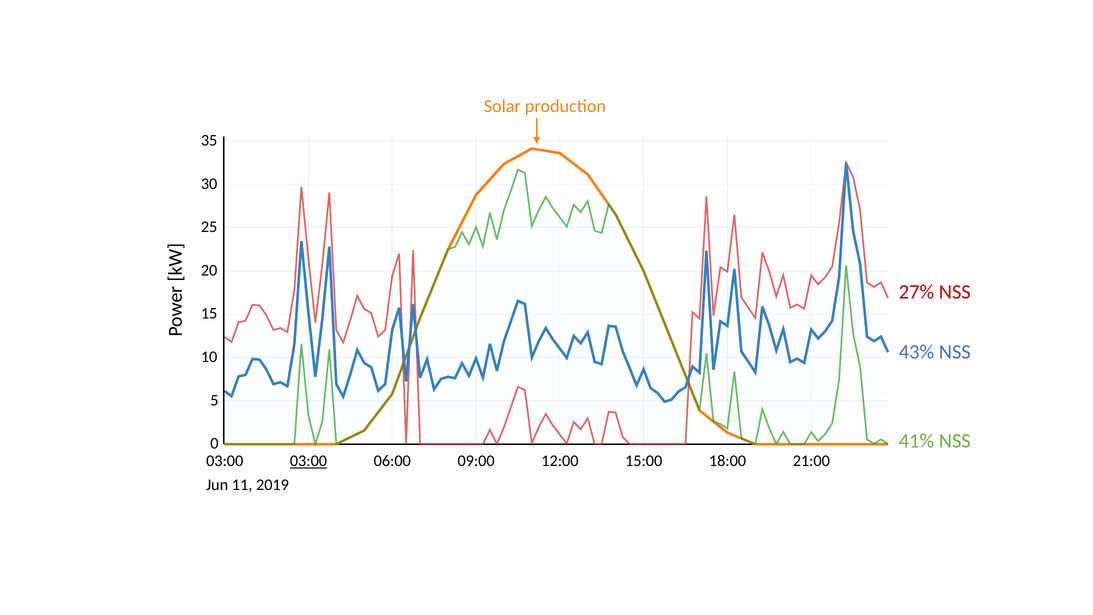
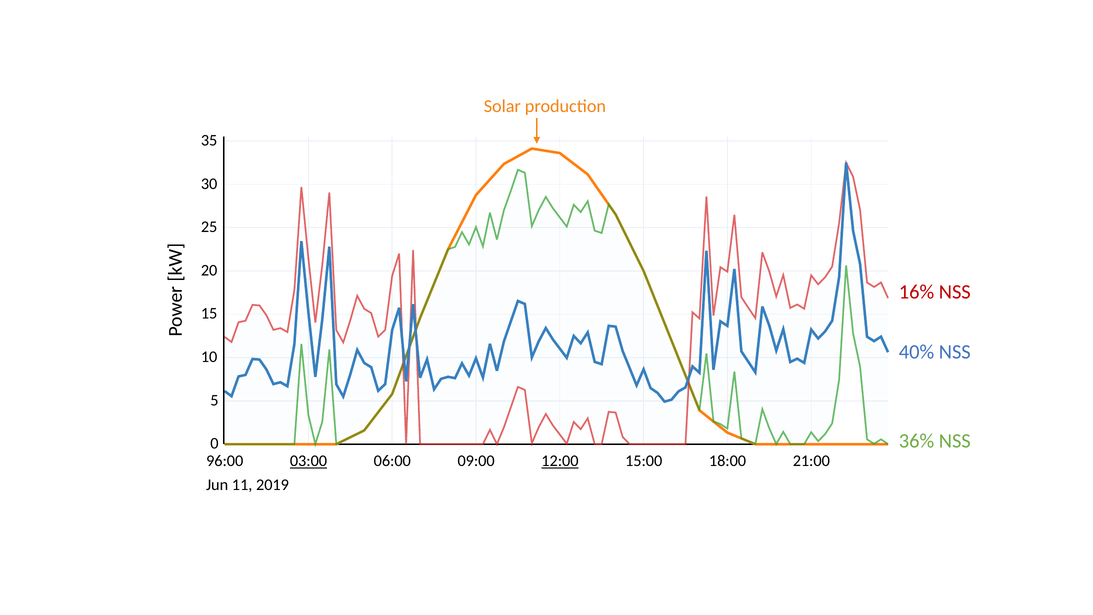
27%: 27% -> 16% (916, 292)
43%: 43% -> 40% (916, 352)
41%: 41% -> 36% (916, 441)
03:00: 03:00 -> 96:00 (225, 461)
12:00 underline: none -> present (560, 461)
